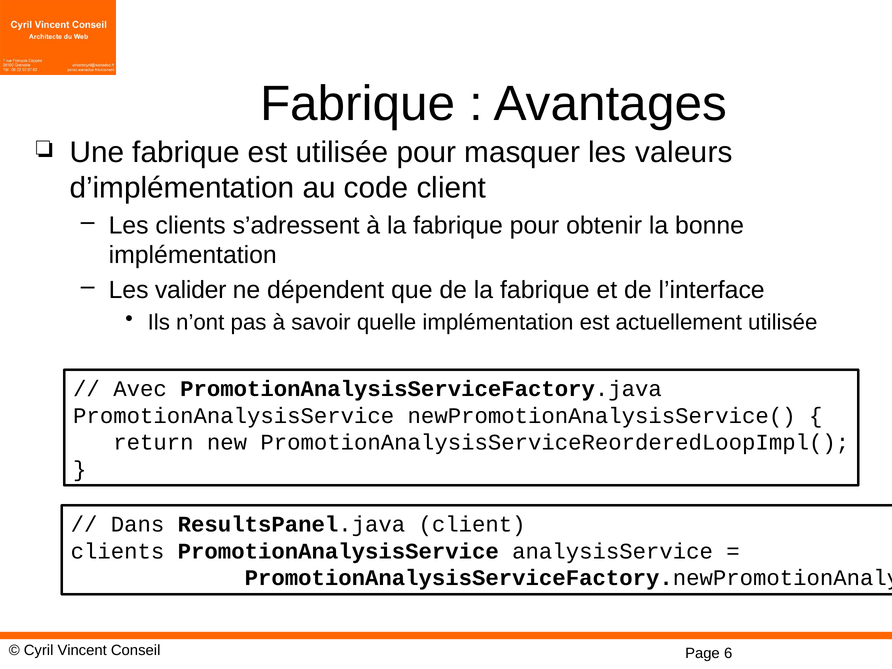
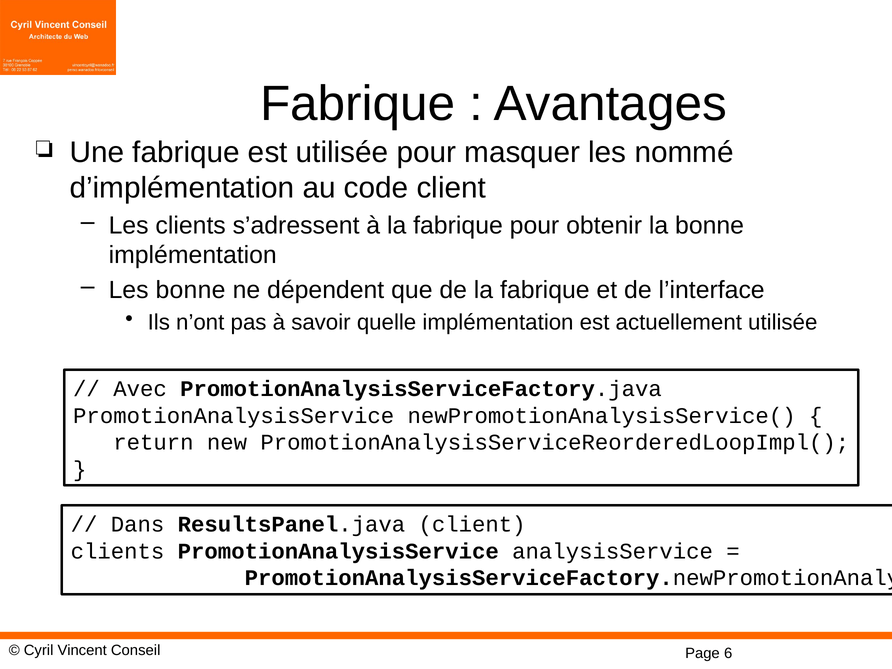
valeurs: valeurs -> nommé (684, 152)
Les valider: valider -> bonne (190, 290)
